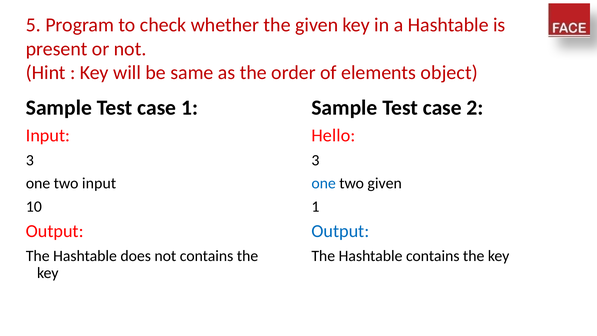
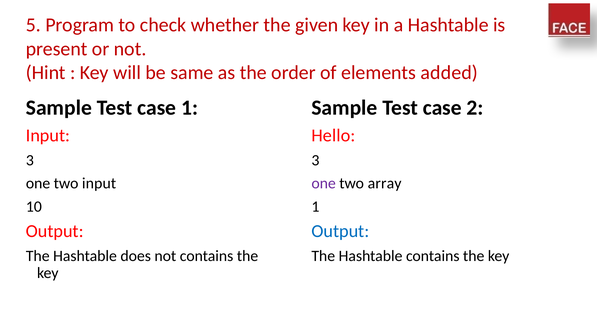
object: object -> added (449, 73)
one colour: blue -> purple (324, 183)
two given: given -> array (385, 183)
